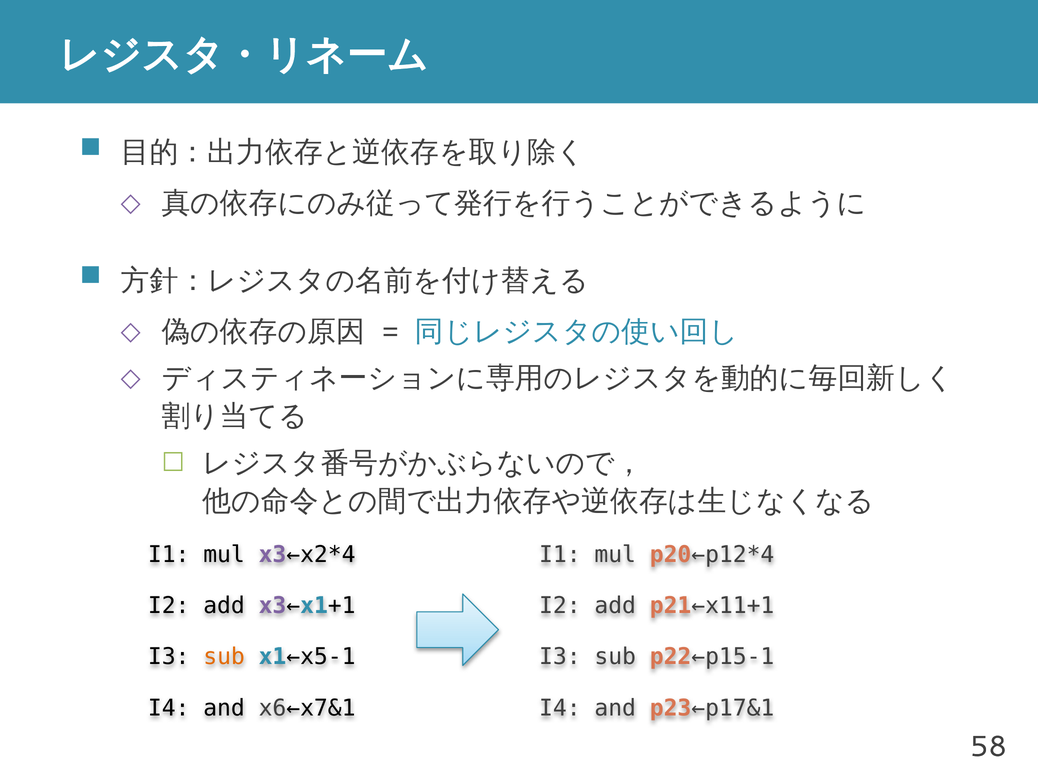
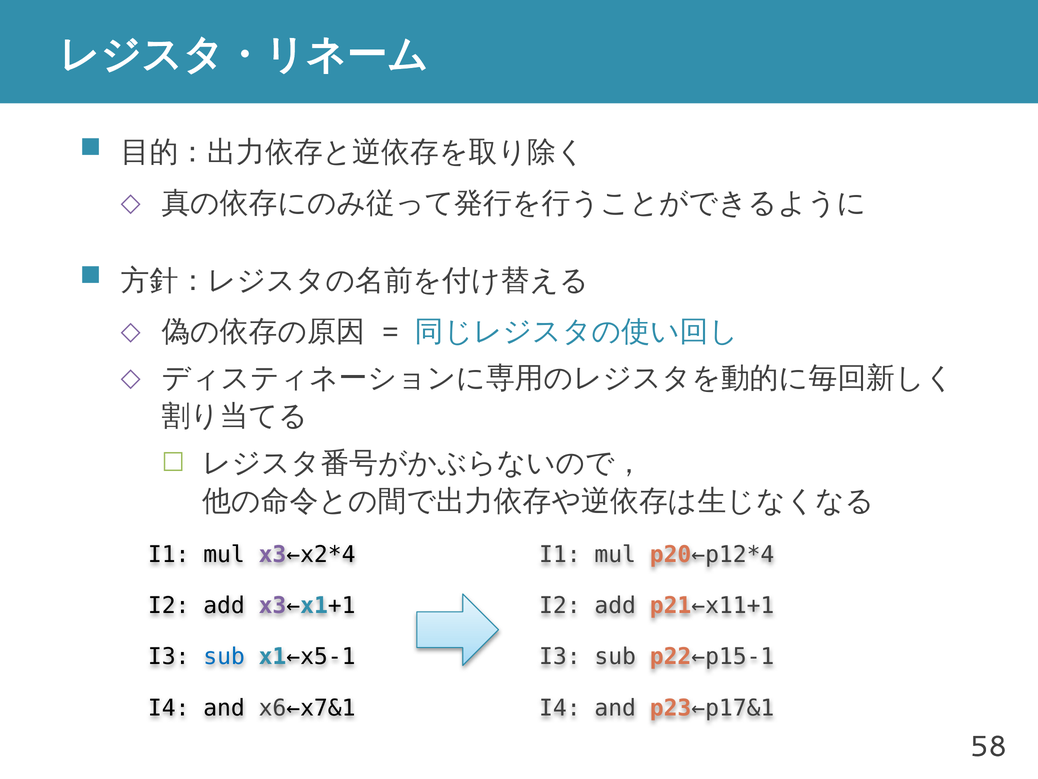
sub colour: orange -> blue (224, 656)
